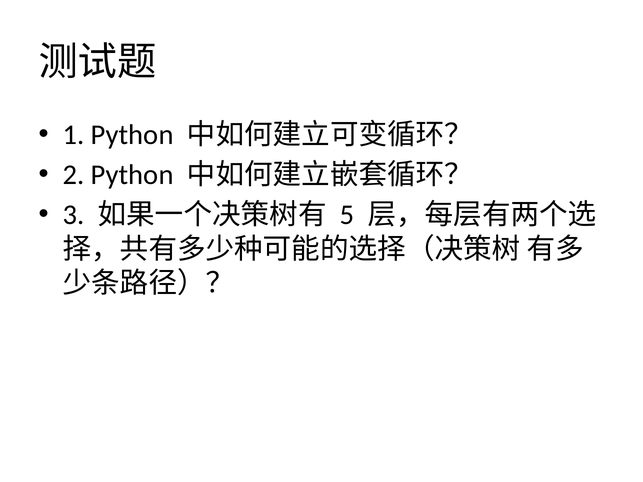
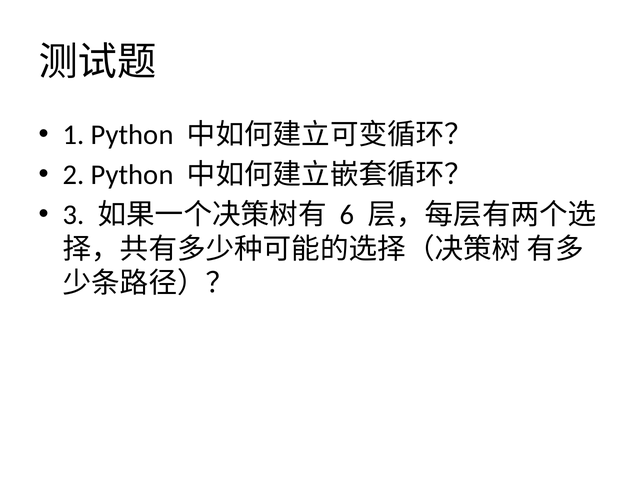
5: 5 -> 6 (347, 215)
